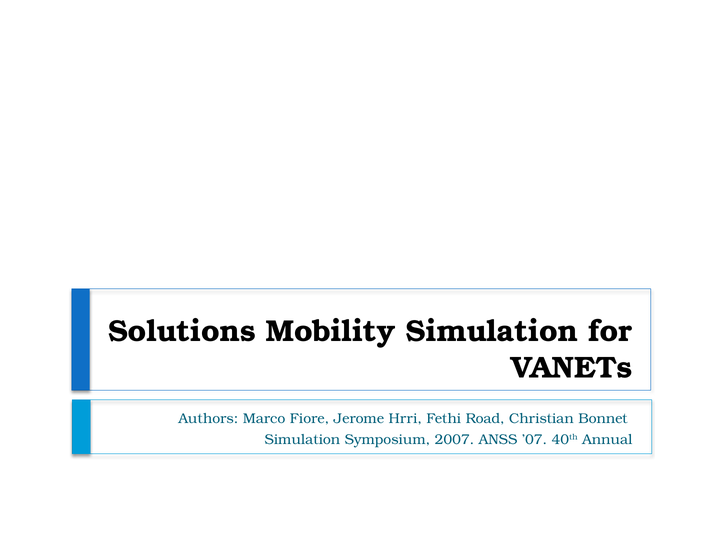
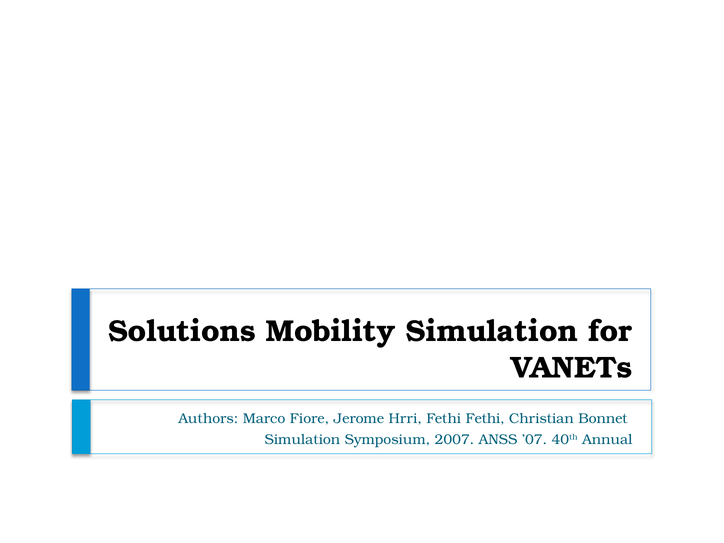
Fethi Road: Road -> Fethi (485, 419)
